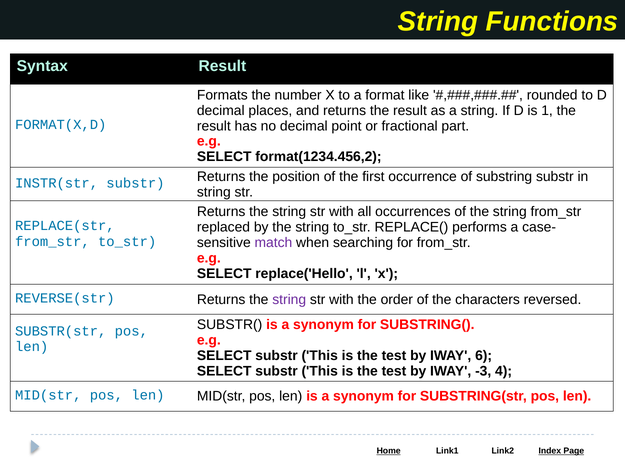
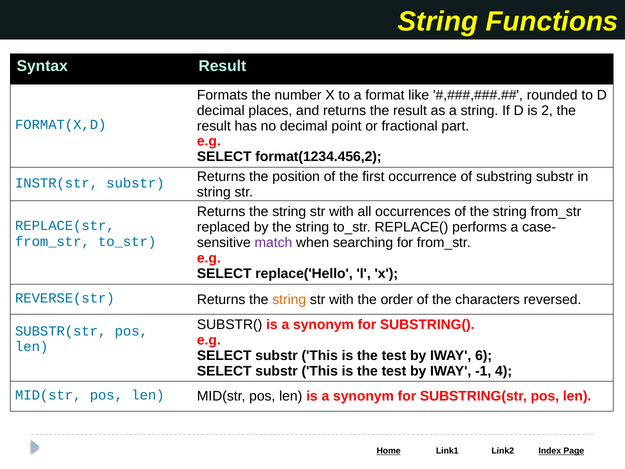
1: 1 -> 2 (547, 110)
string colour: purple -> orange (289, 299)
-3: -3 -> -1 (483, 371)
